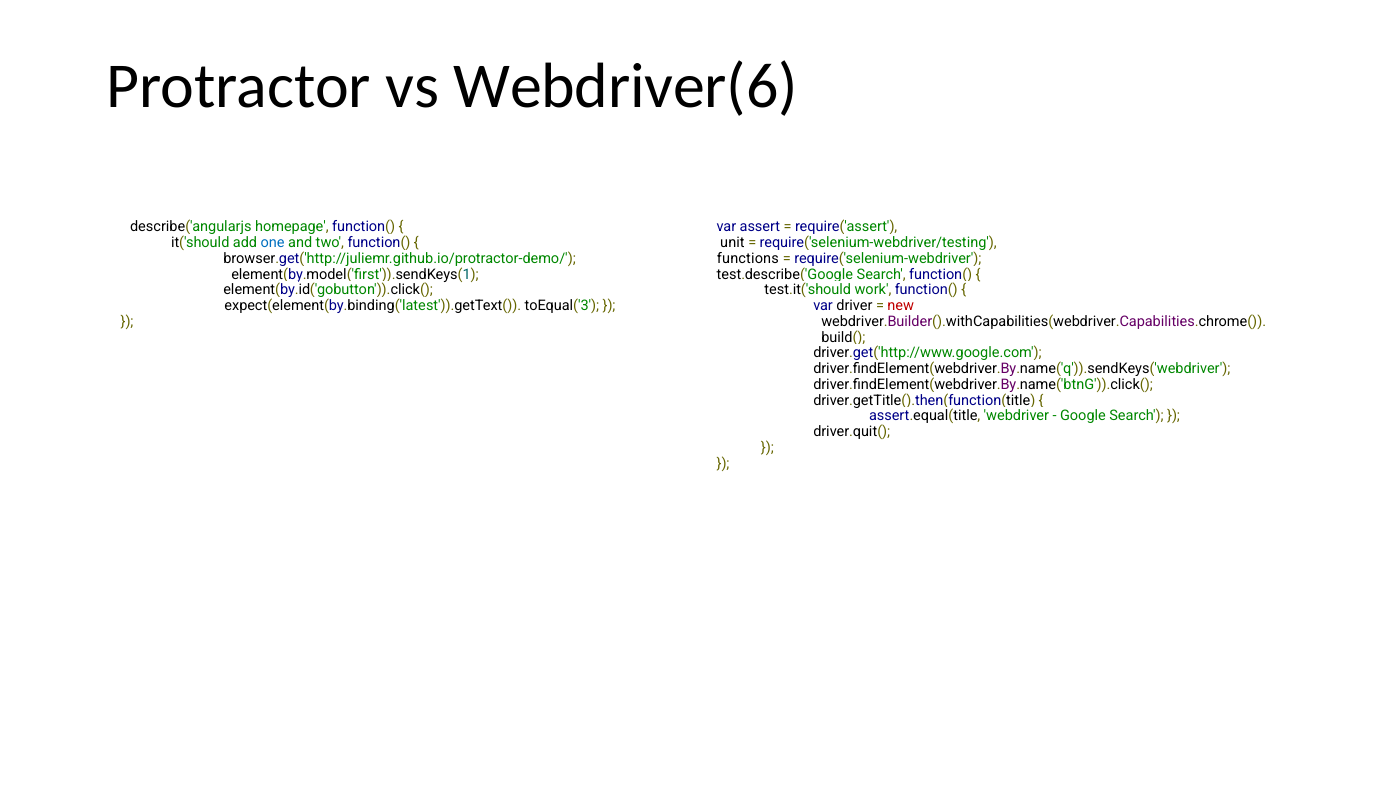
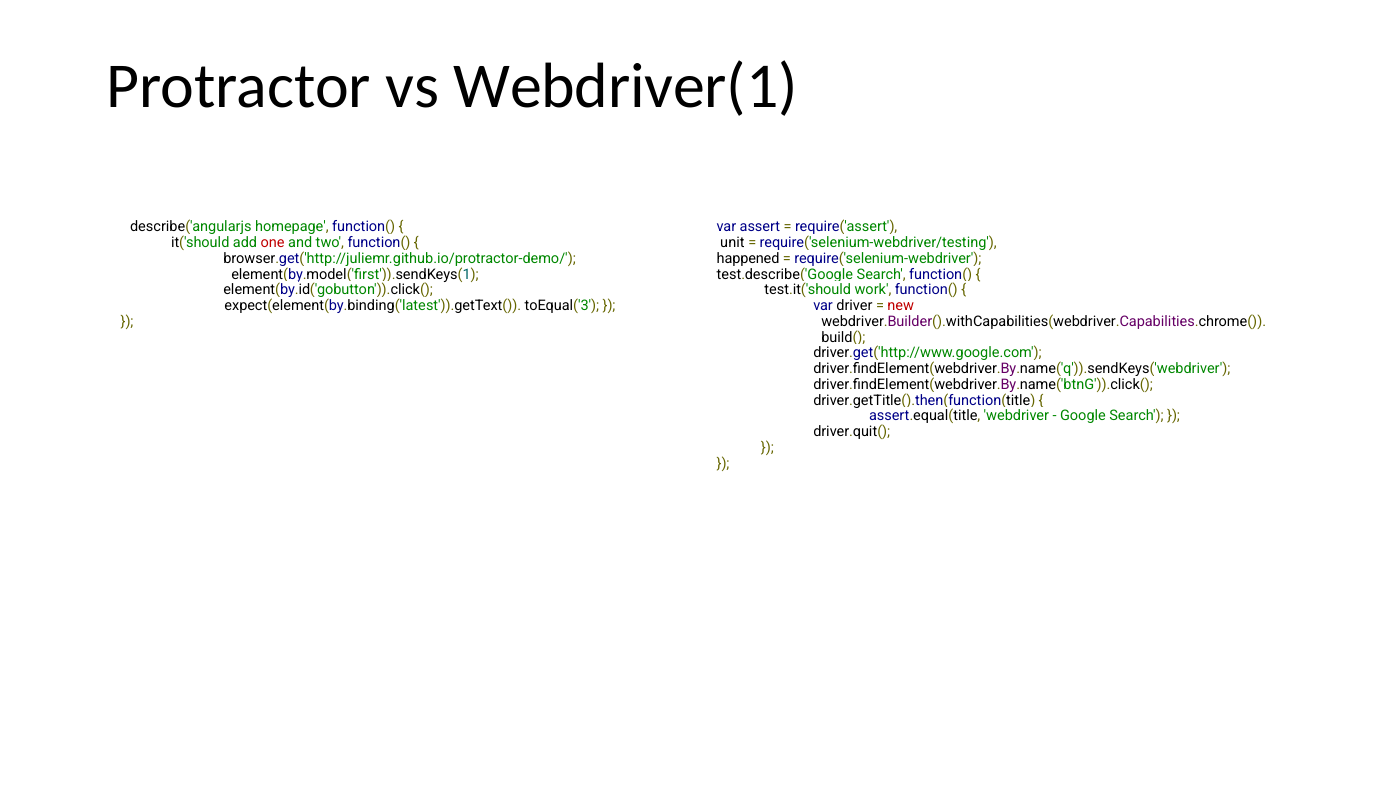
Webdriver(6: Webdriver(6 -> Webdriver(1 (625, 86)
one colour: blue -> red (273, 243)
functions: functions -> happened (748, 259)
